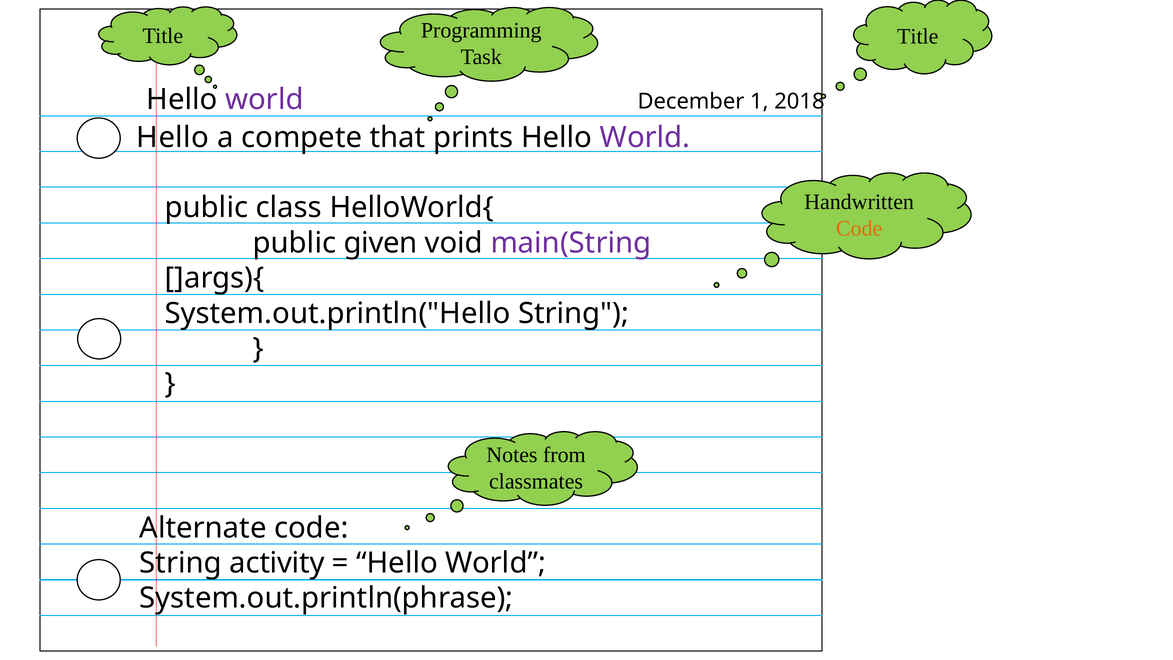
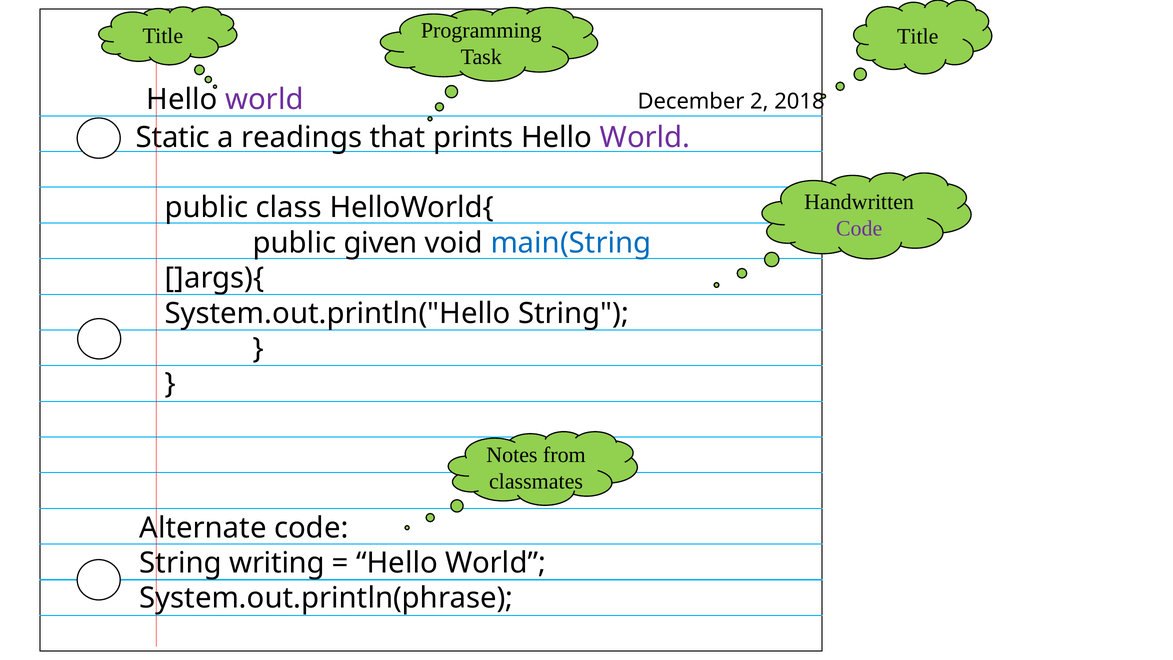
1: 1 -> 2 (759, 101)
Hello: Hello -> Static (173, 138)
compete: compete -> readings (302, 138)
Code colour: orange -> purple (859, 228)
main(String colour: purple -> blue (571, 243)
activity: activity -> writing (277, 563)
